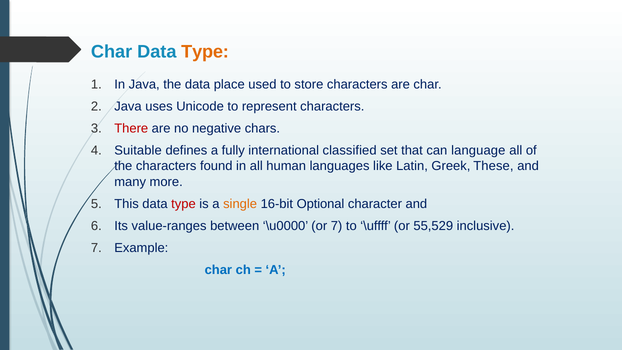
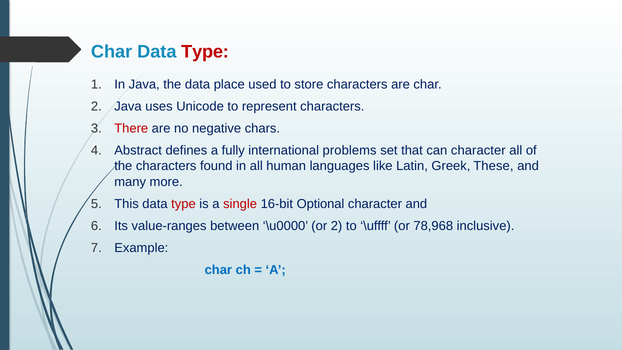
Type colour: orange -> red (205, 52)
Suitable: Suitable -> Abstract (138, 151)
classified: classified -> problems (350, 151)
can language: language -> character (478, 151)
single colour: orange -> red (240, 204)
or 7: 7 -> 2 (337, 226)
55,529: 55,529 -> 78,968 (433, 226)
